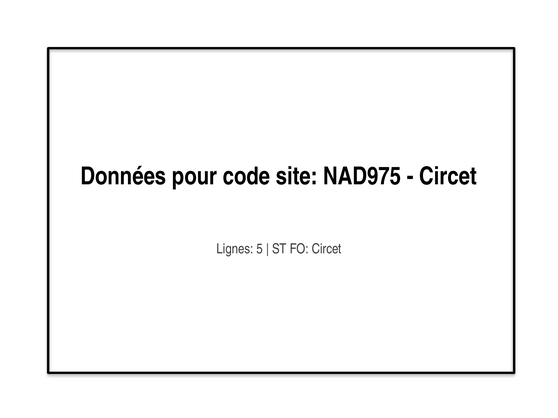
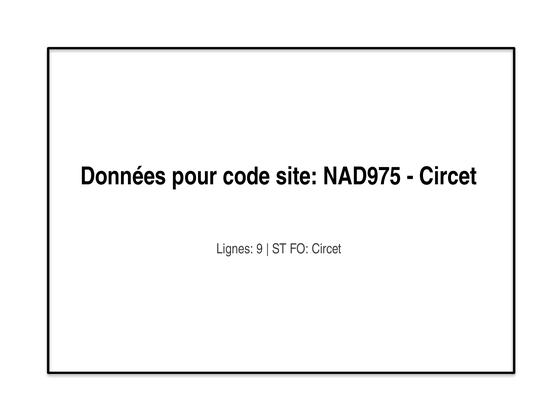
5: 5 -> 9 (260, 249)
